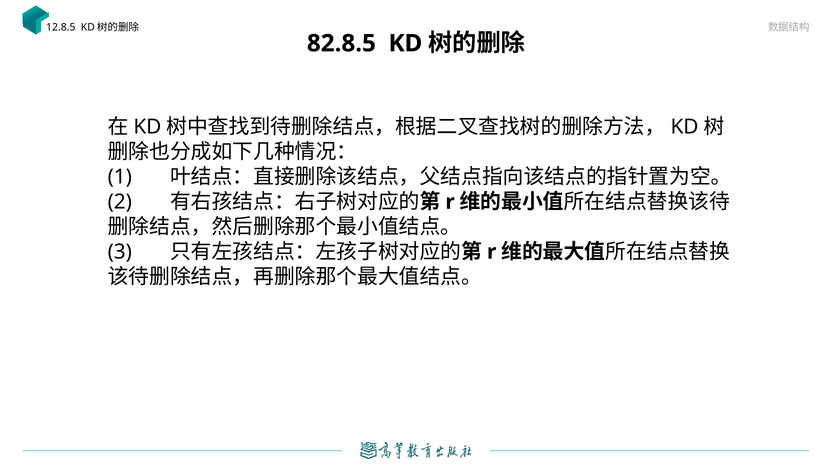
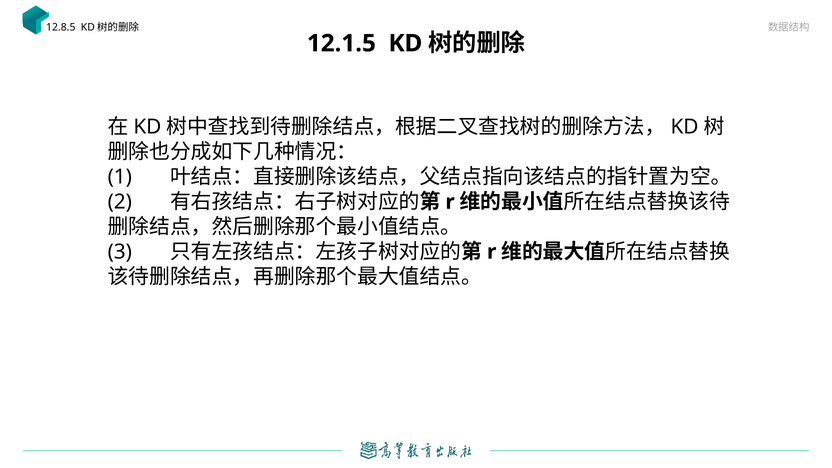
82.8.5: 82.8.5 -> 12.1.5 (341, 43)
